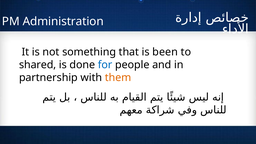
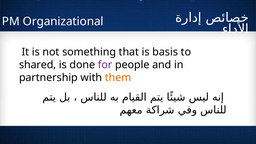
Administration: Administration -> Organizational (63, 21)
been: been -> basis (165, 52)
for colour: blue -> purple (105, 65)
